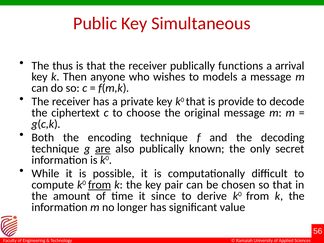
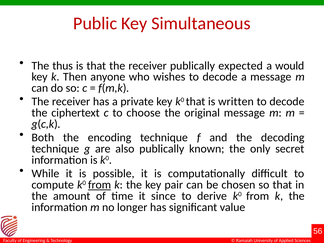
functions: functions -> expected (241, 66)
arrival: arrival -> would (290, 66)
wishes to models: models -> decode (220, 77)
provide: provide -> written (236, 102)
are underline: present -> none (103, 149)
